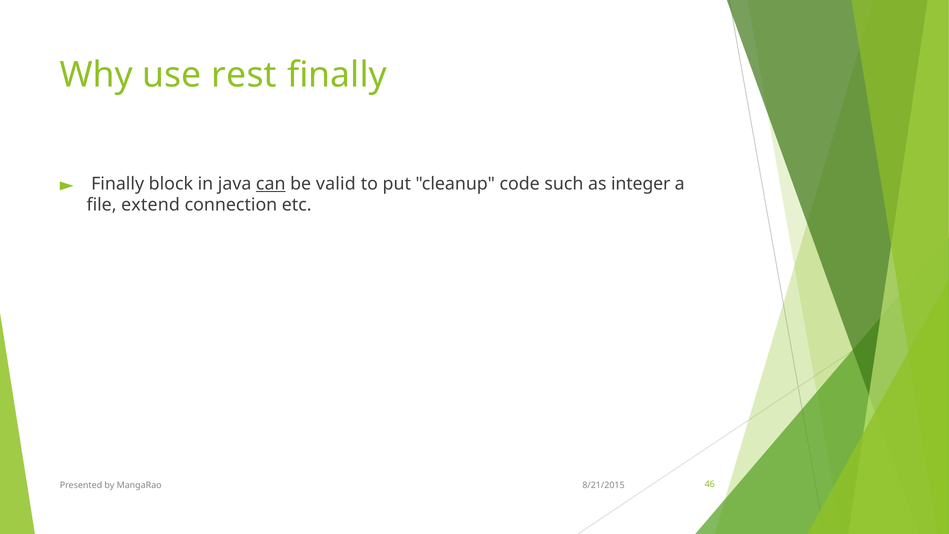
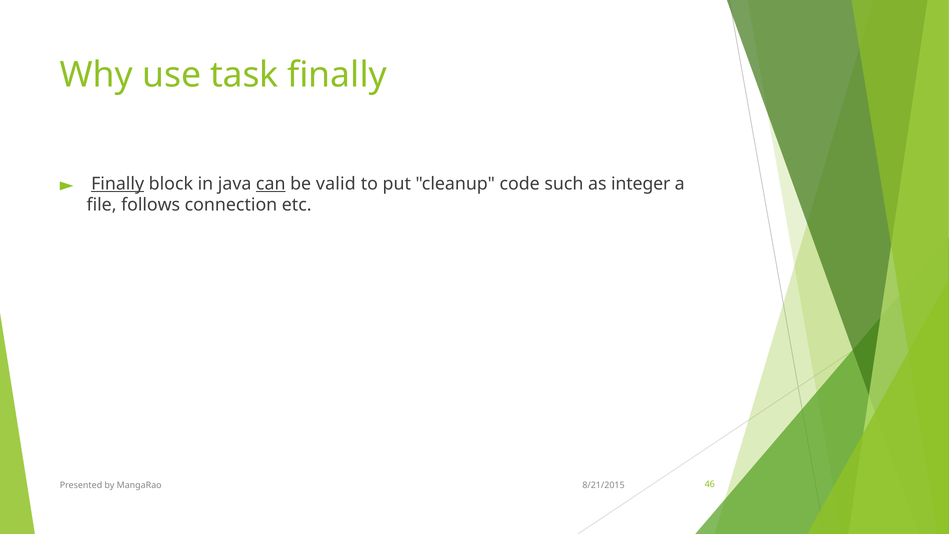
rest: rest -> task (244, 75)
Finally underline: none -> present (118, 184)
extend: extend -> follows (151, 205)
